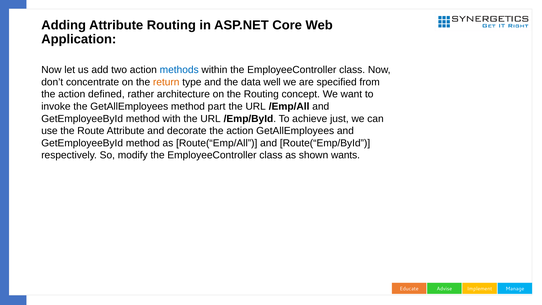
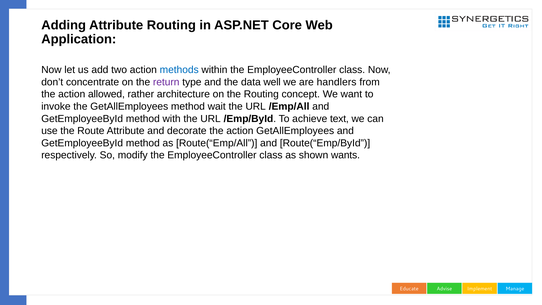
return colour: orange -> purple (166, 82)
specified: specified -> handlers (337, 82)
defined: defined -> allowed (106, 94)
part: part -> wait (217, 106)
just: just -> text (339, 119)
